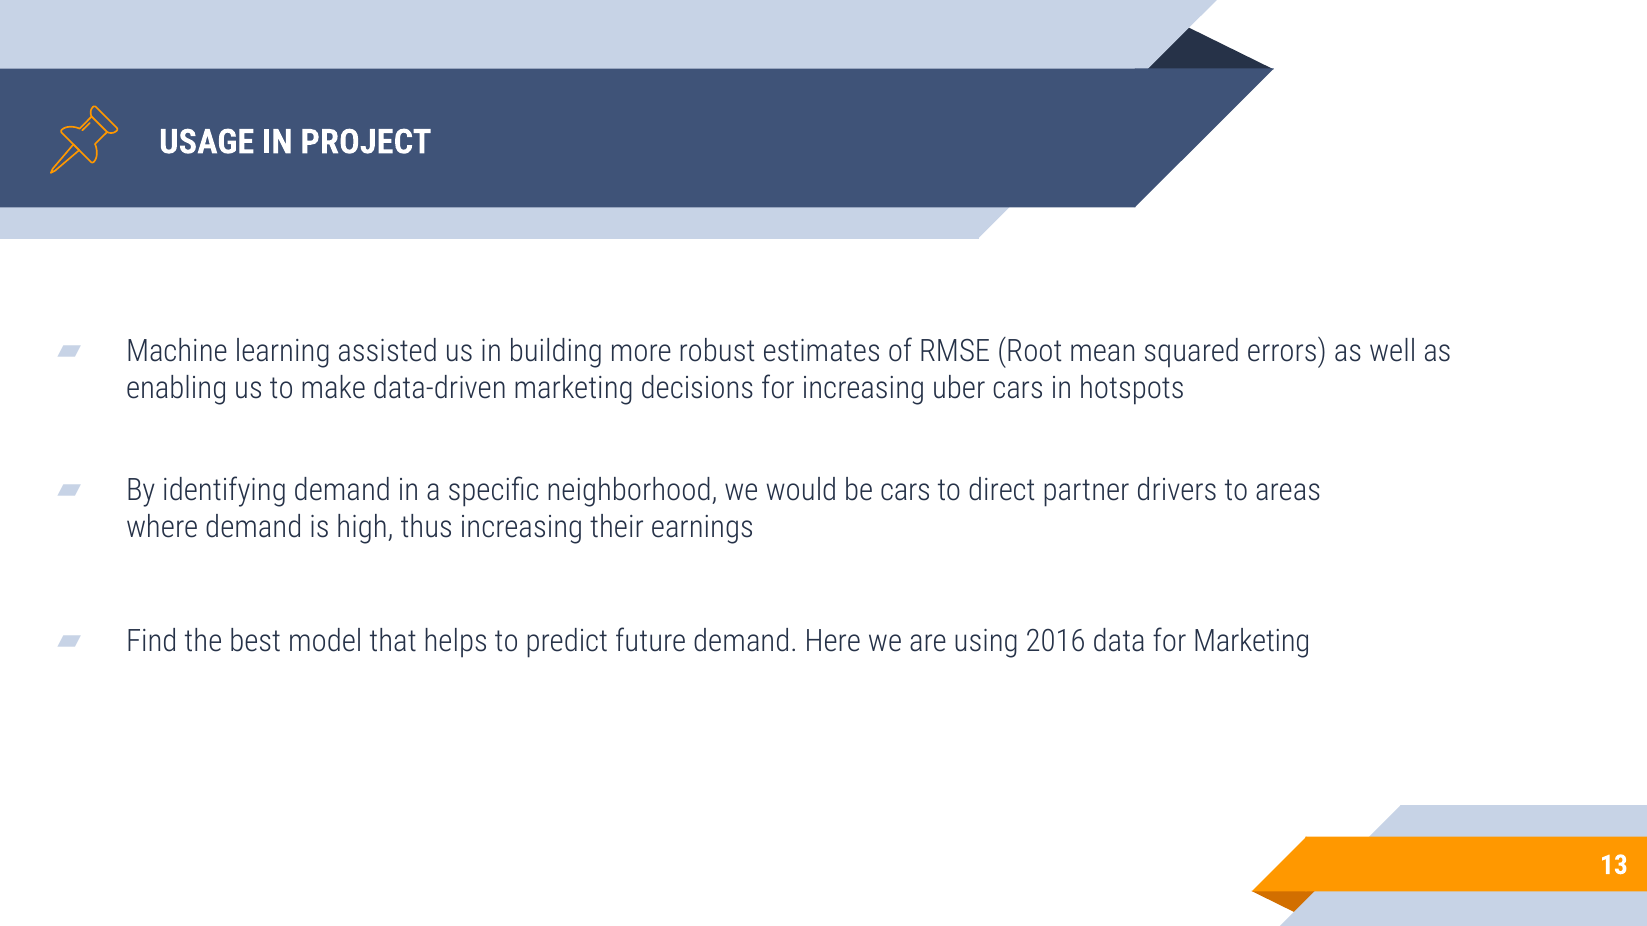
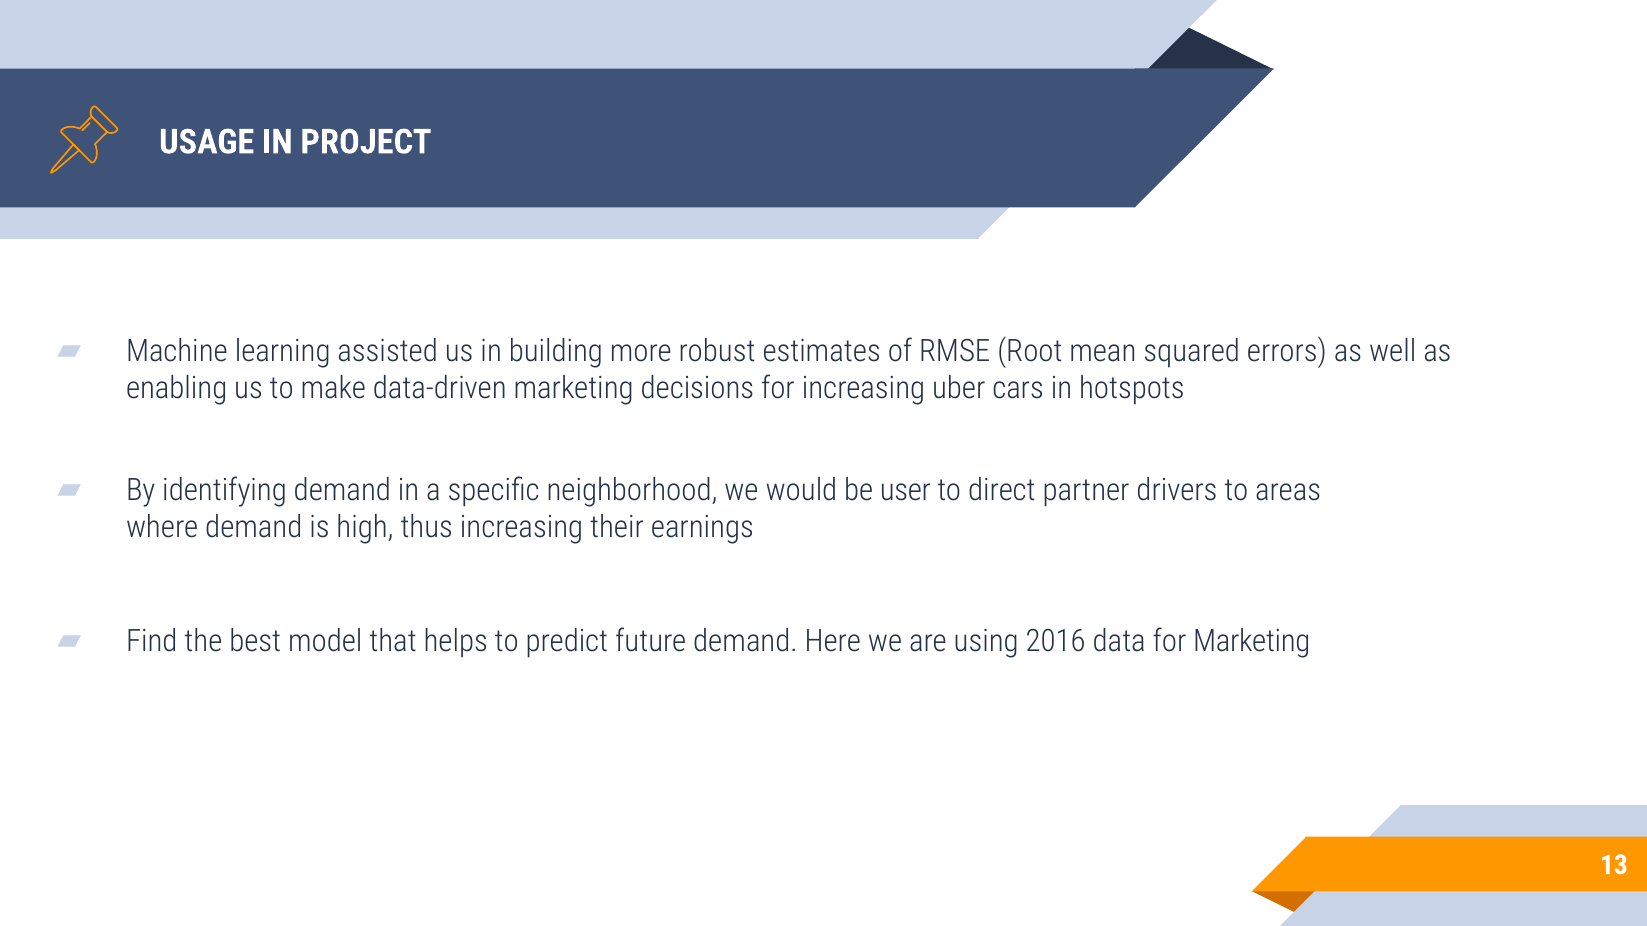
be cars: cars -> user (905, 490)
